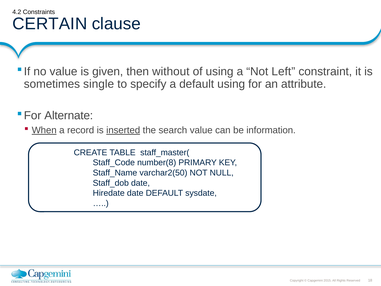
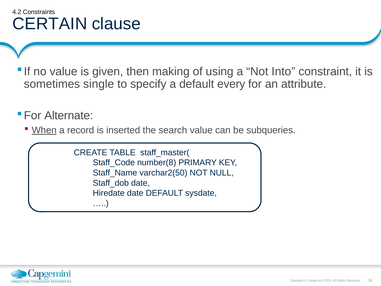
without: without -> making (171, 71)
Left: Left -> Into (283, 71)
default using: using -> every (231, 84)
inserted underline: present -> none (123, 130)
information: information -> subqueries (271, 130)
